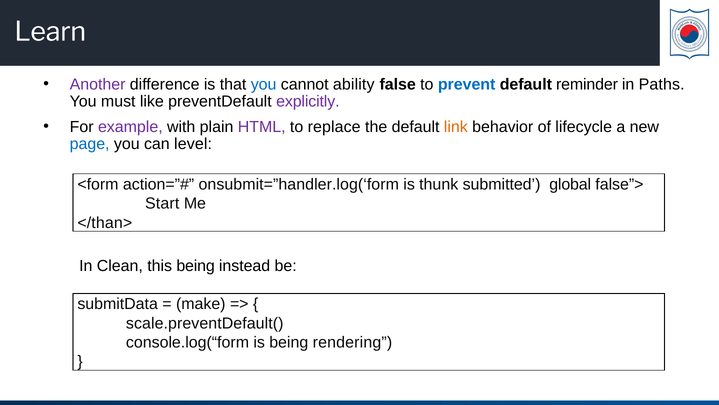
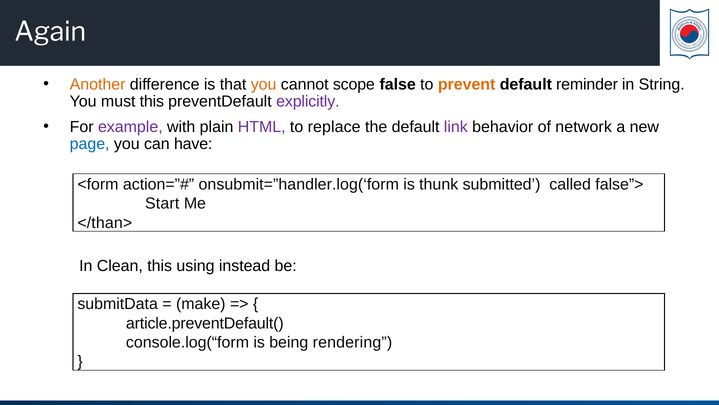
Learn: Learn -> Again (50, 32)
Another colour: purple -> orange (98, 84)
you colour: blue -> orange (264, 84)
ability: ability -> scope (354, 84)
prevent colour: blue -> orange (467, 84)
Paths: Paths -> String (662, 84)
must like: like -> this (152, 102)
link colour: orange -> purple (456, 127)
lifecycle: lifecycle -> network (584, 127)
level: level -> have (193, 144)
global: global -> called (570, 184)
this being: being -> using (196, 265)
scale.preventDefault(: scale.preventDefault( -> article.preventDefault( (205, 323)
